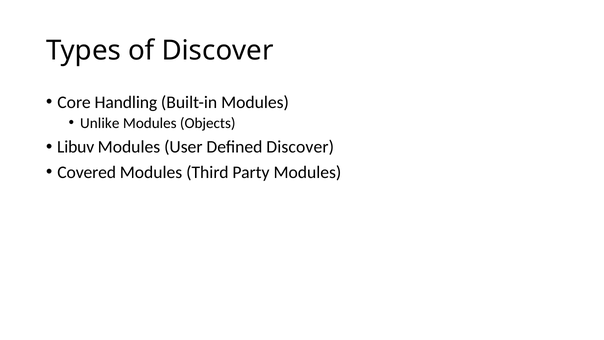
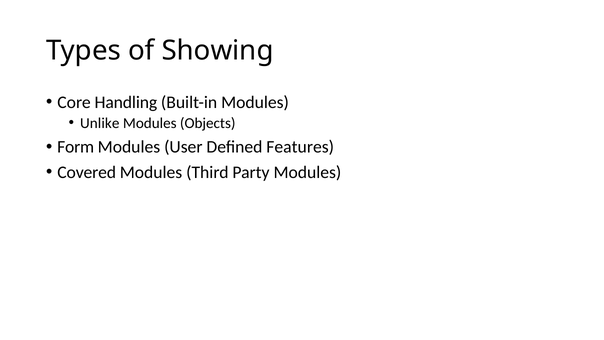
of Discover: Discover -> Showing (218, 51)
Libuv: Libuv -> Form (76, 147)
Defined Discover: Discover -> Features (300, 147)
